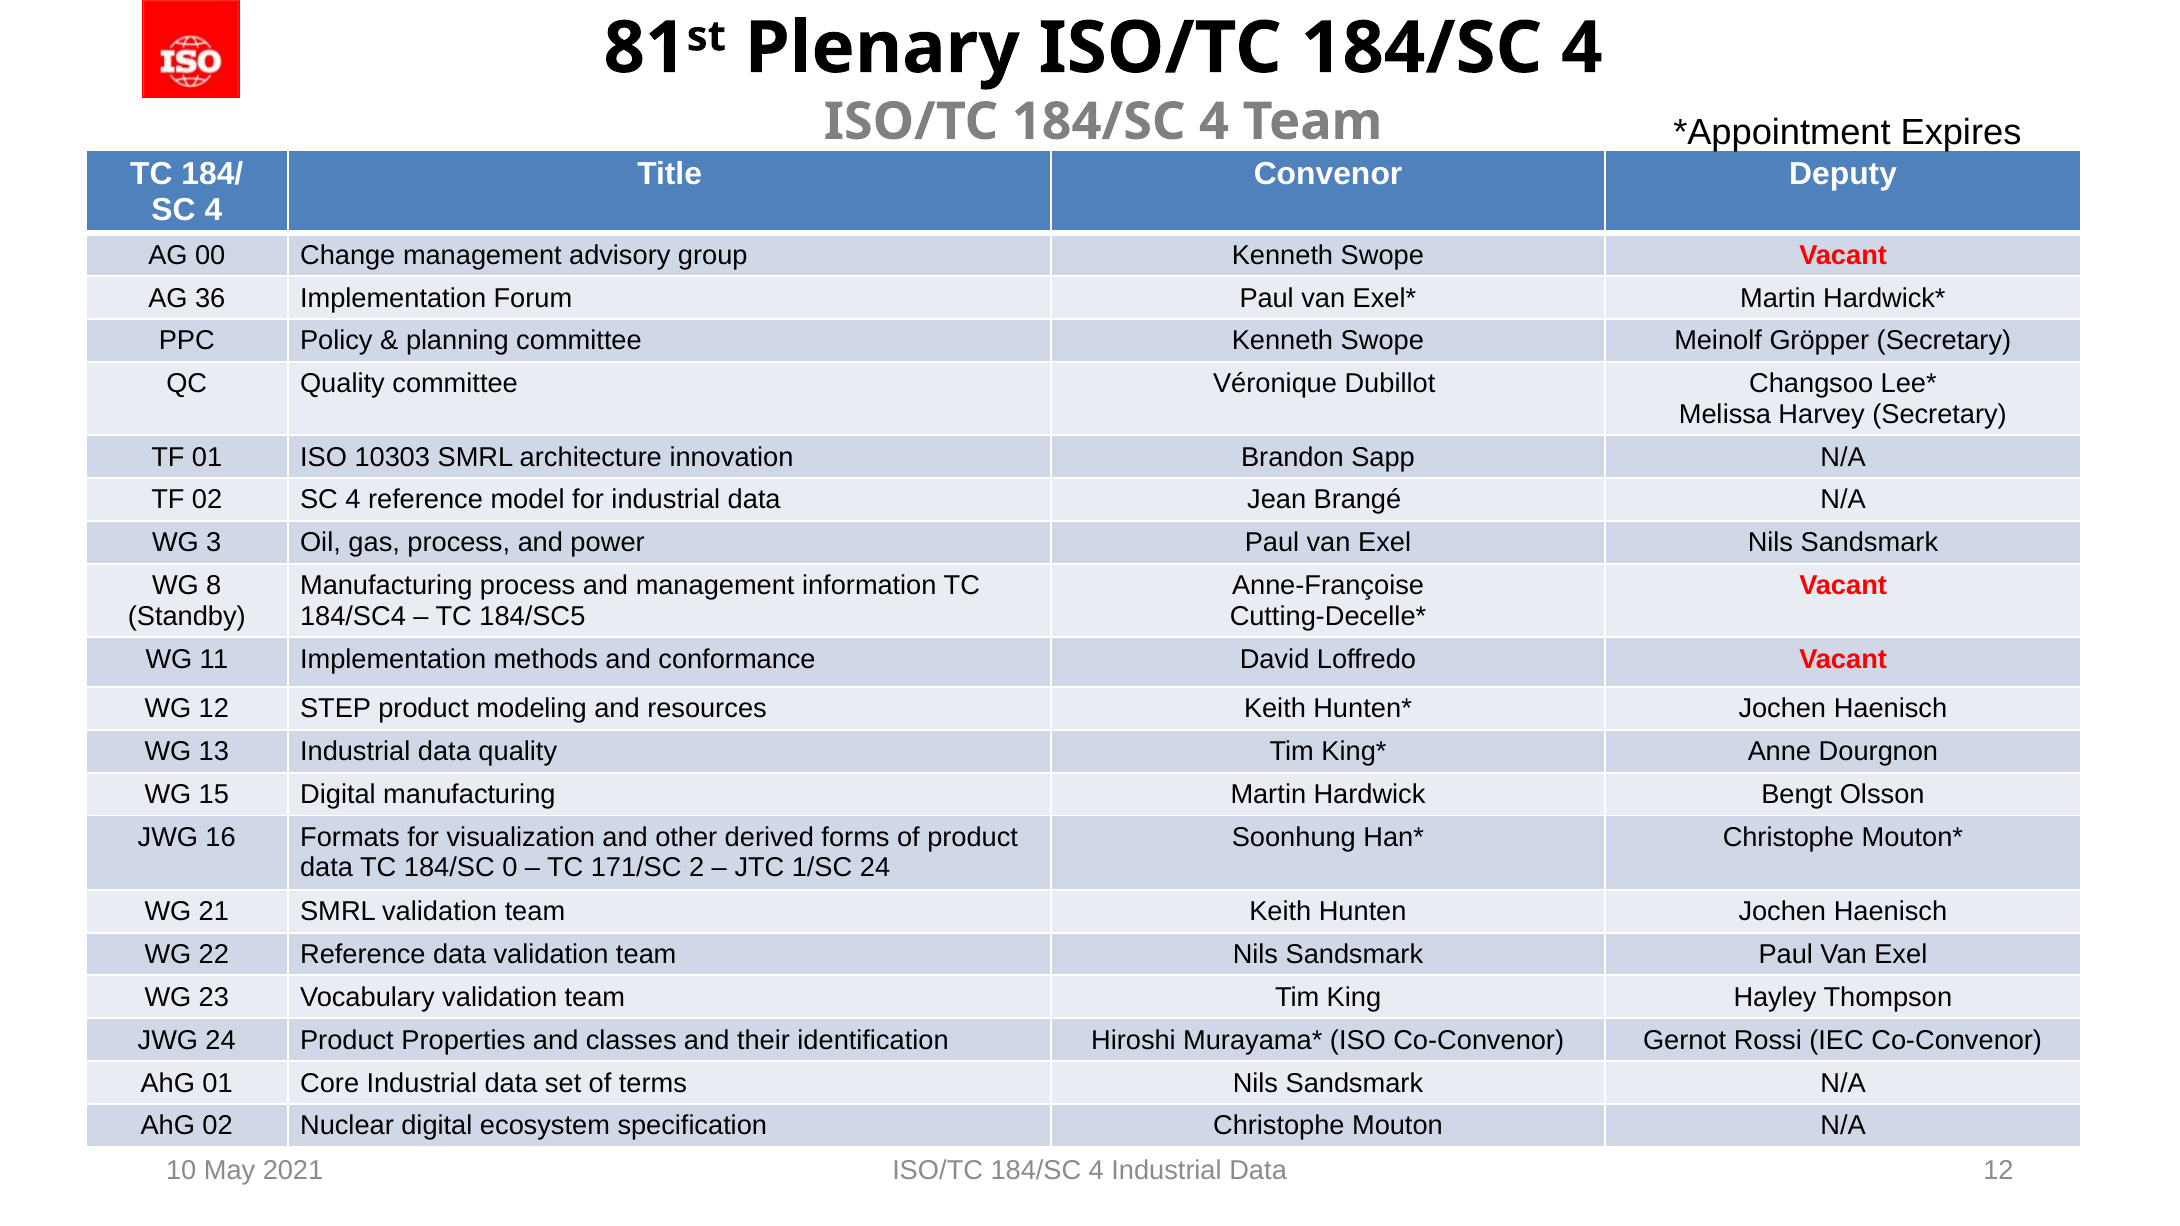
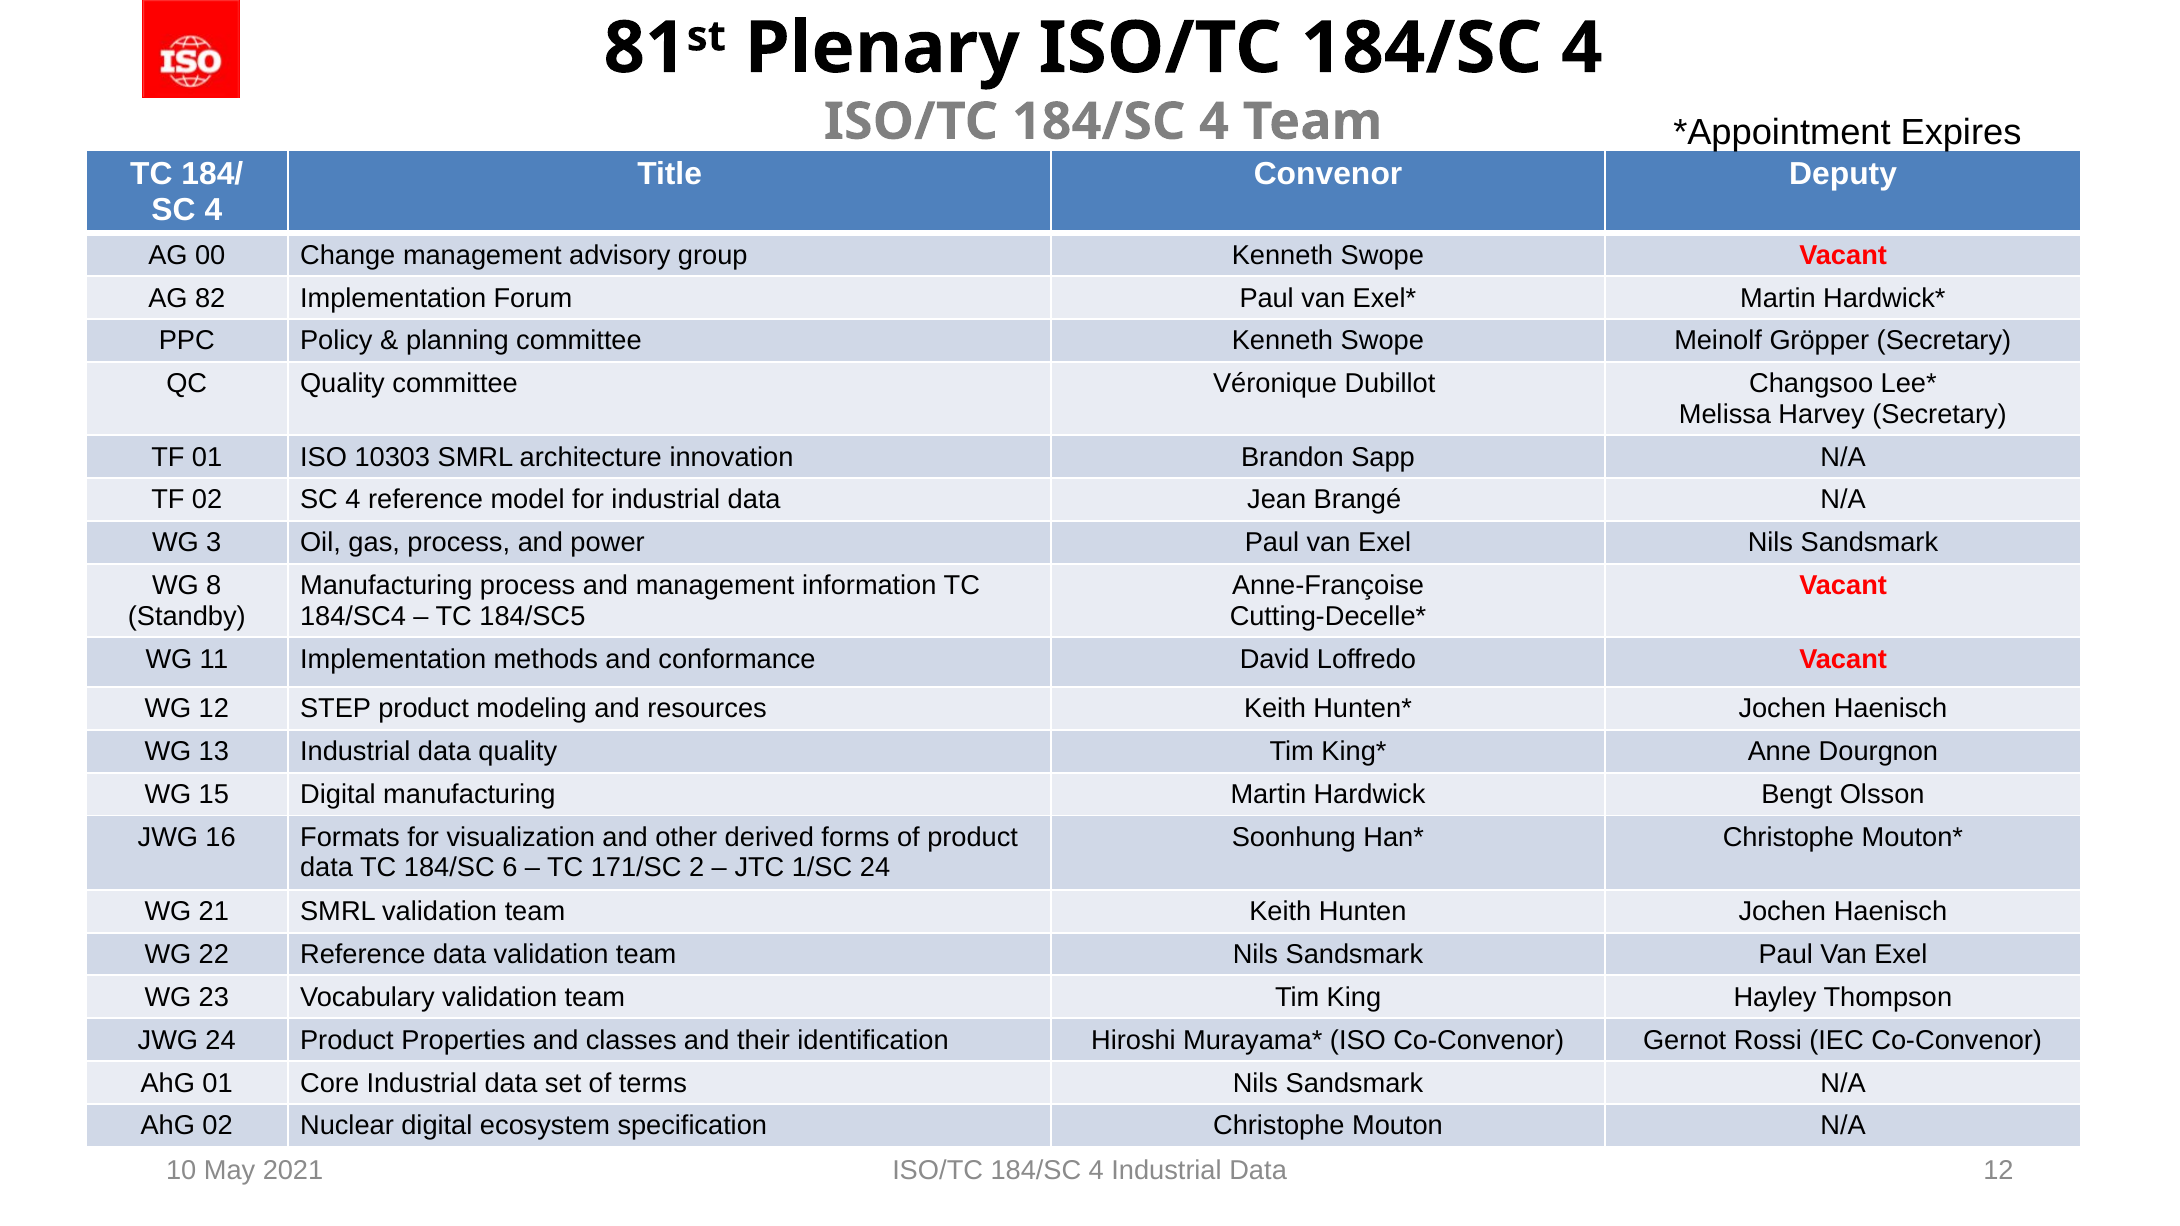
36: 36 -> 82 (210, 298)
0: 0 -> 6 (510, 868)
